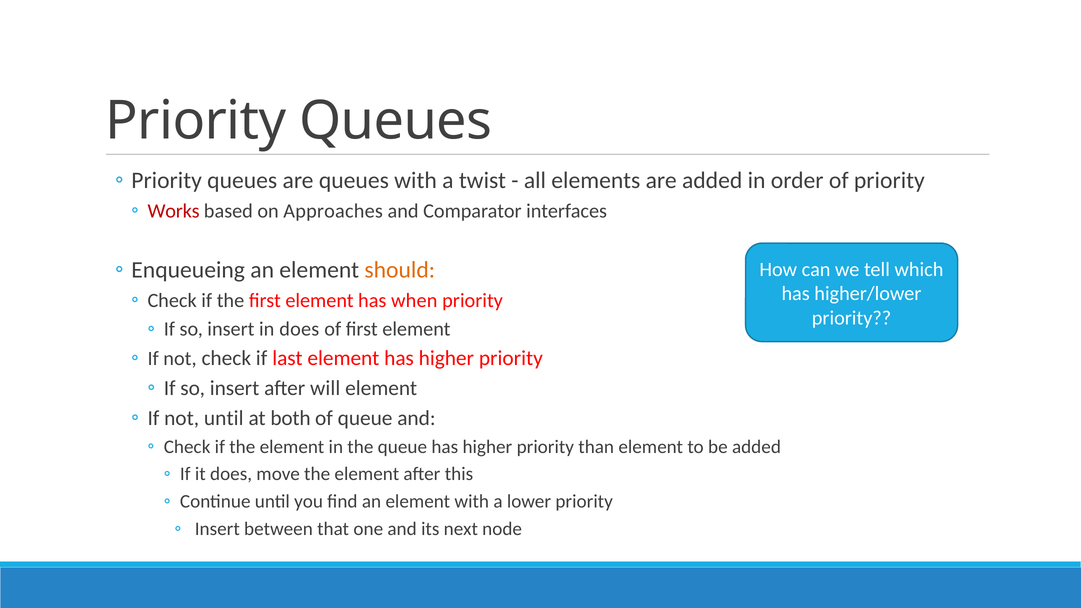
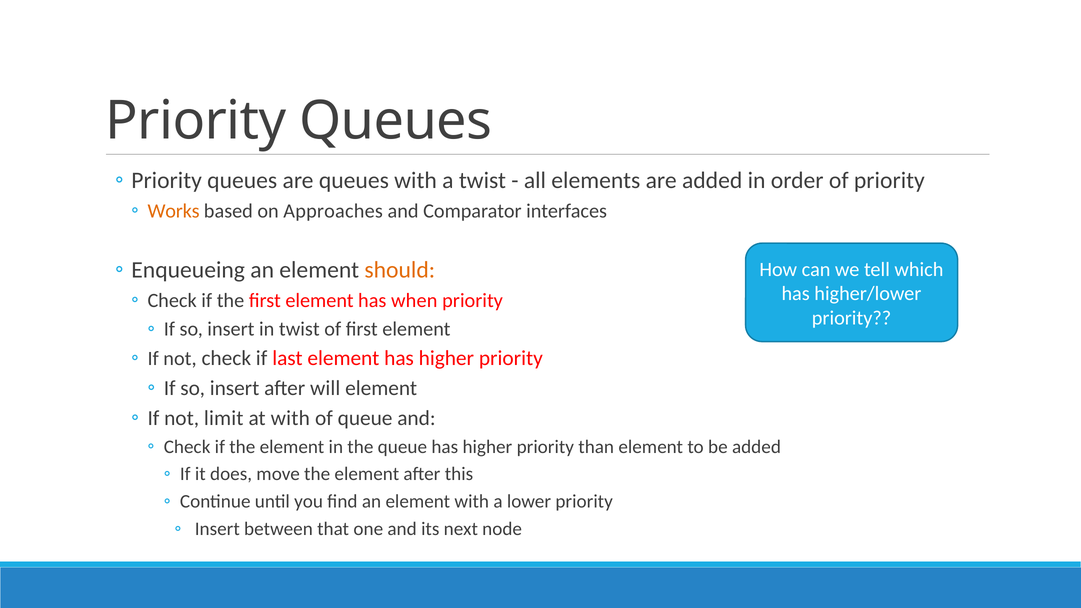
Works colour: red -> orange (174, 211)
in does: does -> twist (299, 329)
not until: until -> limit (224, 418)
at both: both -> with (290, 418)
